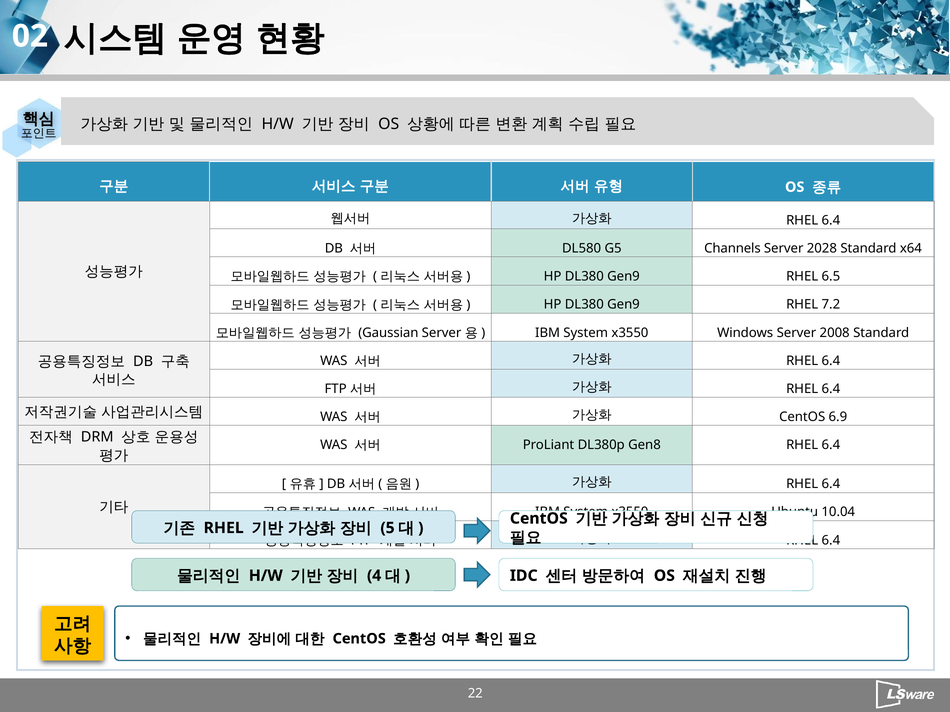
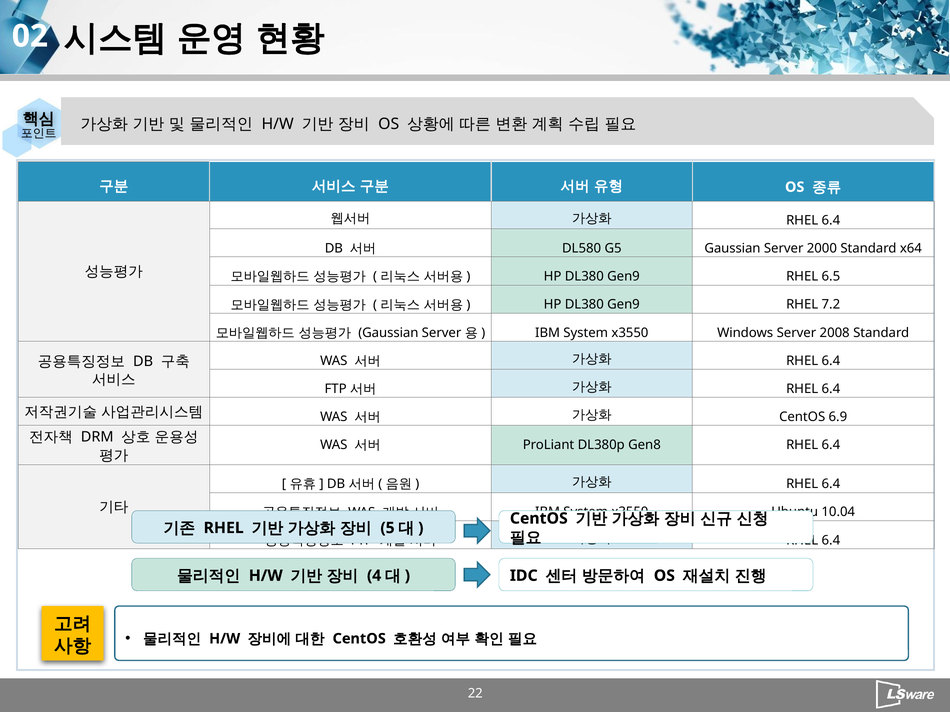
G5 Channels: Channels -> Gaussian (732, 249)
2028: 2028 -> 2000 (822, 249)
